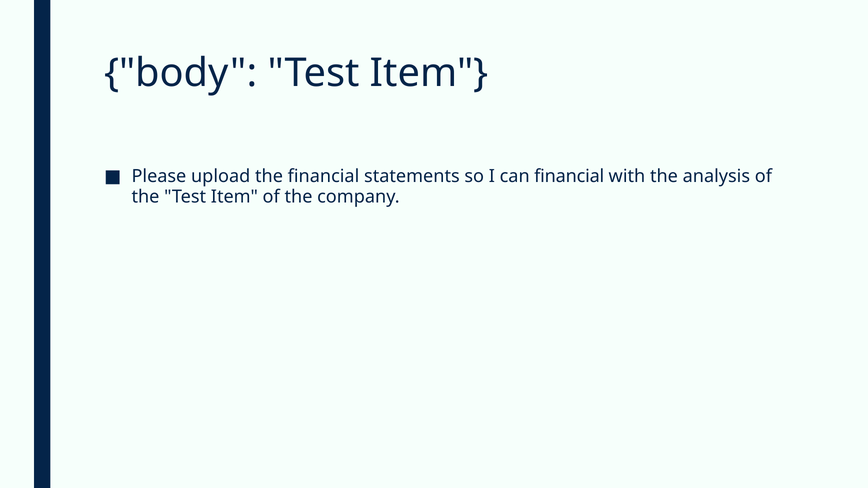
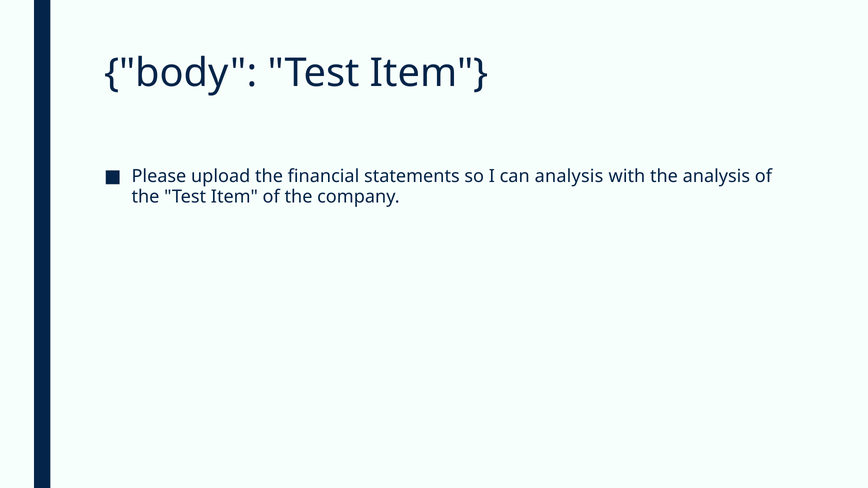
can financial: financial -> analysis (569, 176)
